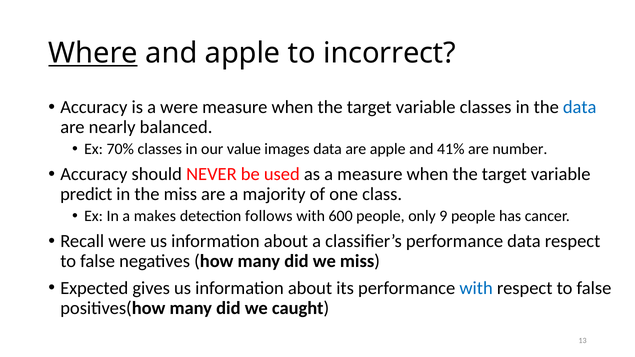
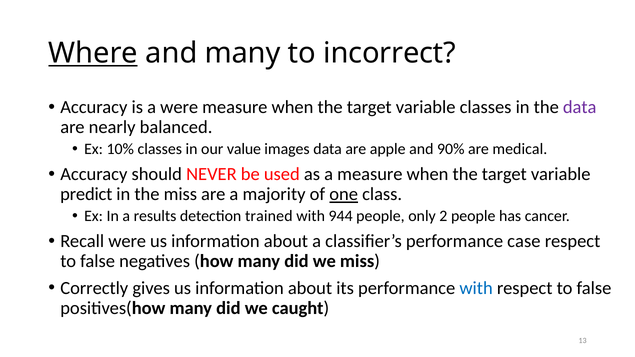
and apple: apple -> many (243, 53)
data colour: blue -> purple (580, 107)
70%: 70% -> 10% (120, 149)
41%: 41% -> 90% (451, 149)
number: number -> medical (520, 149)
one underline: none -> present (344, 194)
makes: makes -> results (155, 216)
follows: follows -> trained (269, 216)
600: 600 -> 944 (341, 216)
9: 9 -> 2 (443, 216)
performance data: data -> case (524, 241)
Expected: Expected -> Correctly (94, 288)
